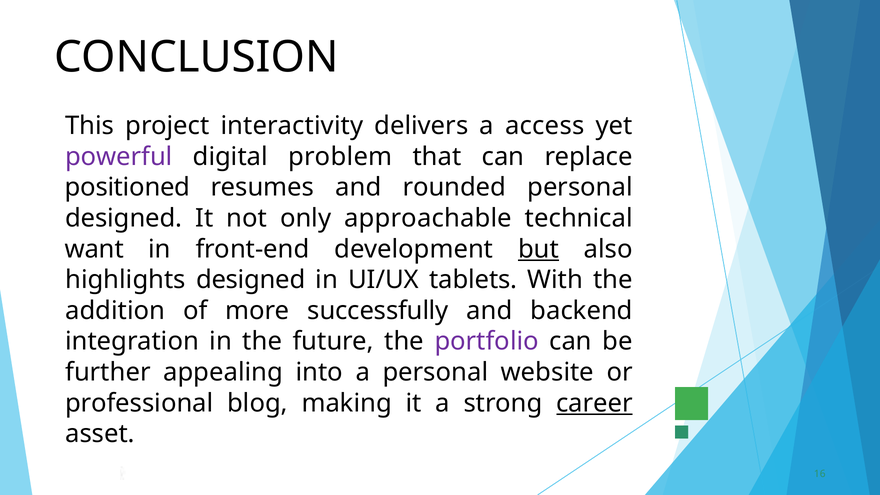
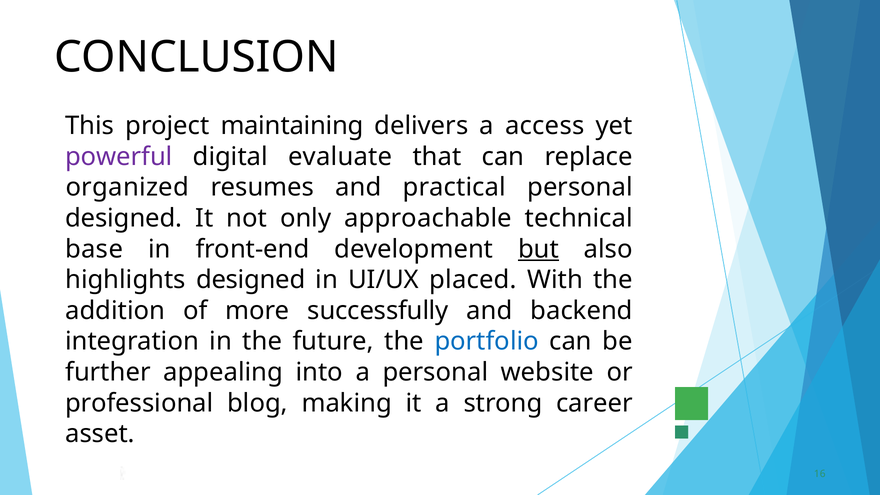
interactivity: interactivity -> maintaining (292, 126)
problem: problem -> evaluate (340, 157)
positioned: positioned -> organized (127, 187)
rounded: rounded -> practical (454, 187)
want: want -> base (94, 249)
tablets: tablets -> placed (473, 280)
portfolio colour: purple -> blue (487, 341)
career underline: present -> none (594, 403)
